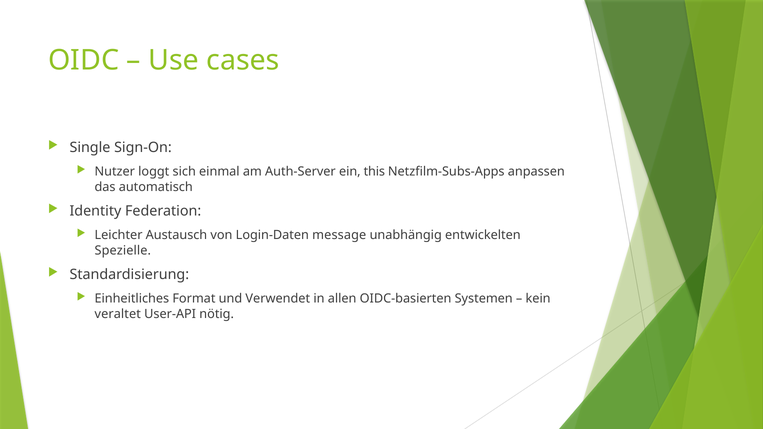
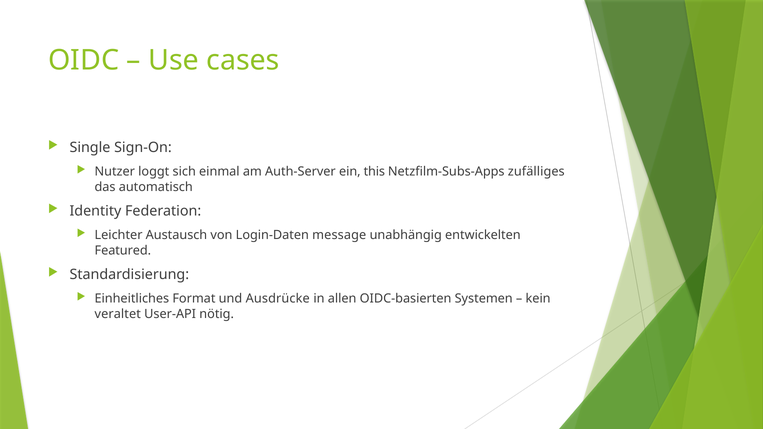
anpassen: anpassen -> zufälliges (536, 172)
Spezielle: Spezielle -> Featured (123, 251)
Verwendet: Verwendet -> Ausdrücke (278, 299)
